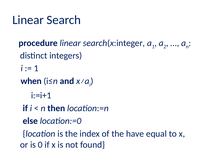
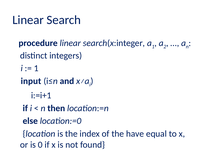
when: when -> input (31, 81)
